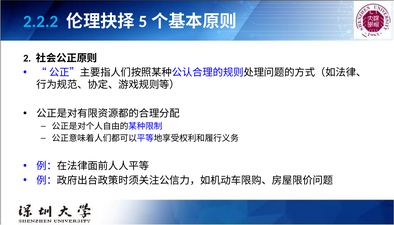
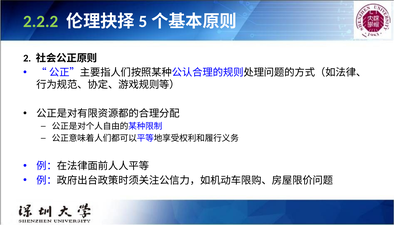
2.2.2 colour: light blue -> light green (41, 21)
